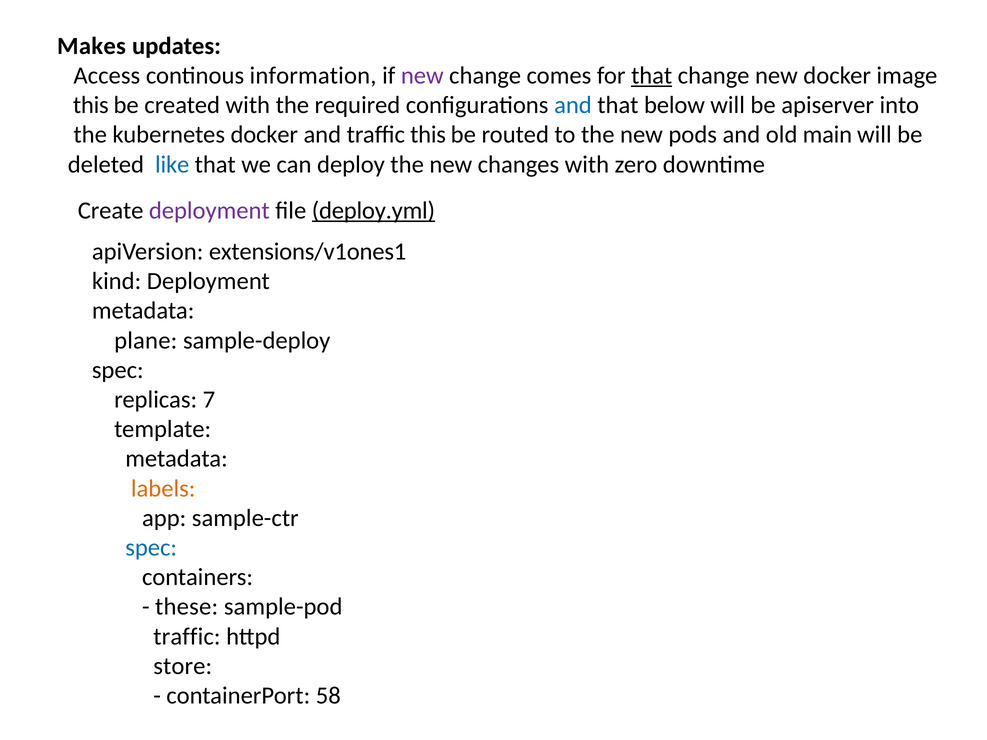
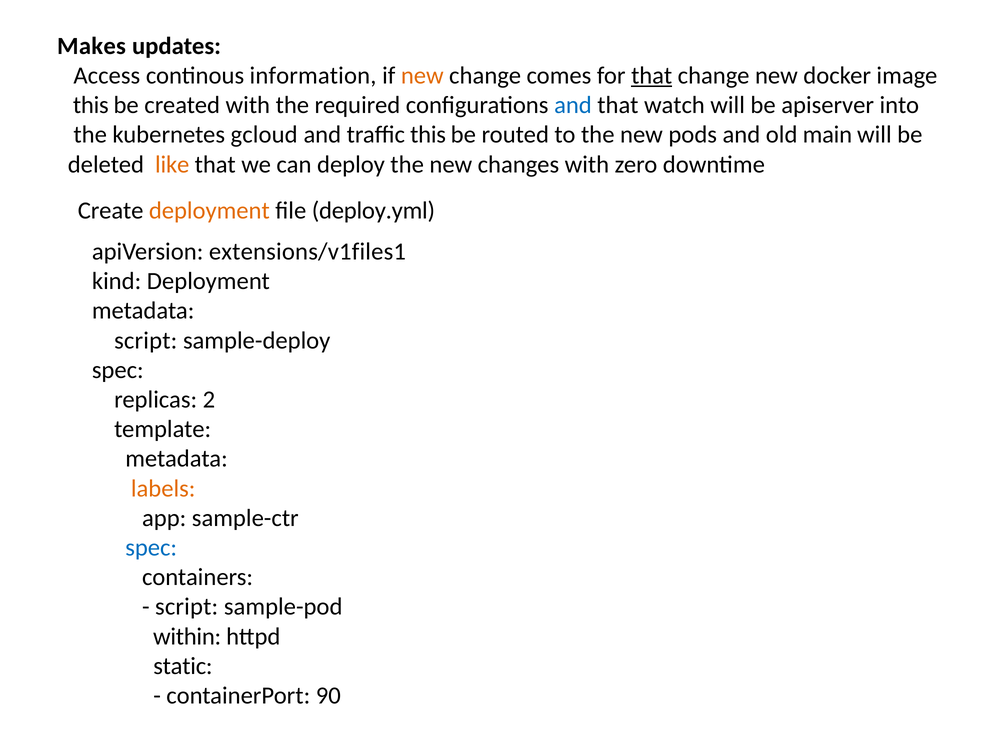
new colour: purple -> orange (422, 76)
below: below -> watch (674, 105)
kubernetes docker: docker -> gcloud (264, 135)
like colour: blue -> orange (172, 164)
deployment colour: purple -> orange (209, 211)
deploy.yml underline: present -> none (373, 211)
extensions/v1ones1: extensions/v1ones1 -> extensions/v1files1 (307, 252)
plane: plane -> script (146, 340)
7: 7 -> 2 (209, 400)
these: these -> script (187, 607)
traffic: traffic -> within (187, 637)
store: store -> static (183, 666)
58: 58 -> 90 (328, 696)
